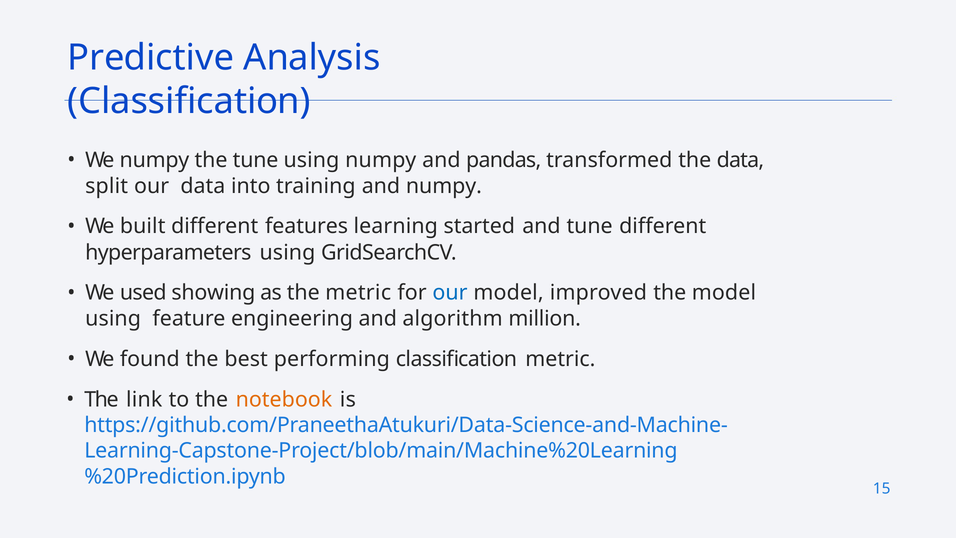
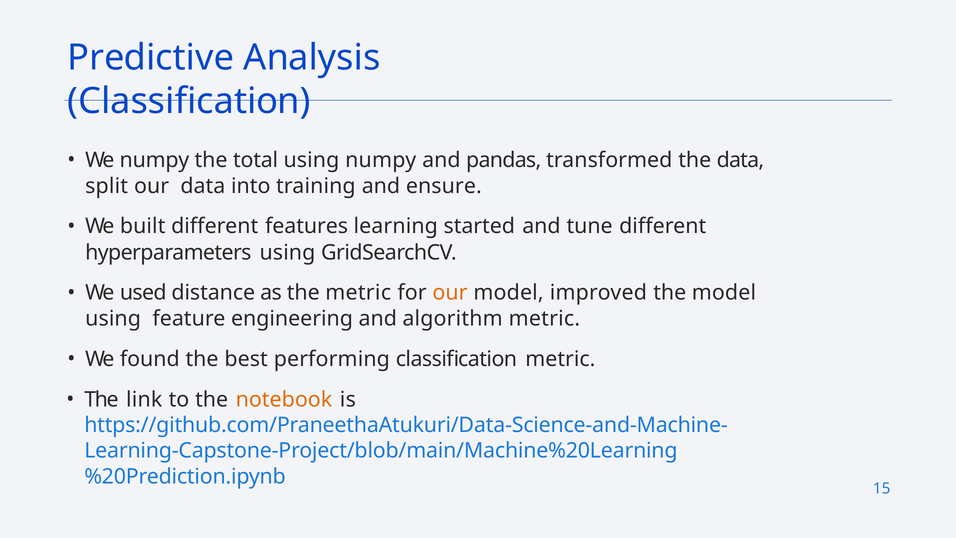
the tune: tune -> total (256, 160)
and numpy: numpy -> ensure (444, 186)
showing: showing -> distance (213, 293)
our colour: blue -> orange (450, 293)
algorithm million: million -> metric (544, 319)
